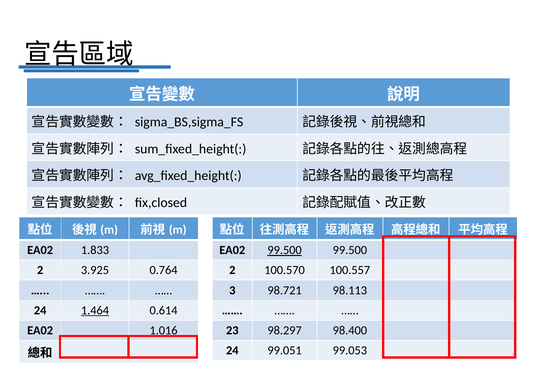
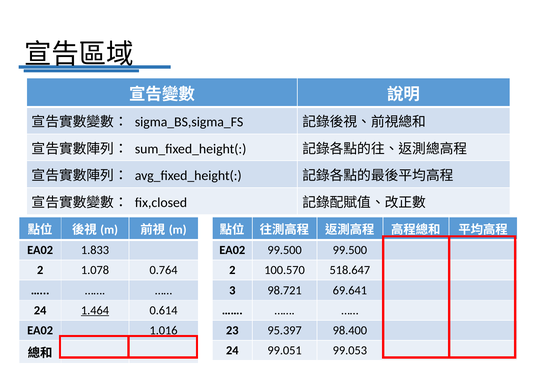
99.500 underline: present -> none (285, 250)
3.925: 3.925 -> 1.078 (95, 270)
100.557: 100.557 -> 518.647 (350, 270)
98.113: 98.113 -> 69.641 (350, 290)
98.297: 98.297 -> 95.397 (285, 330)
